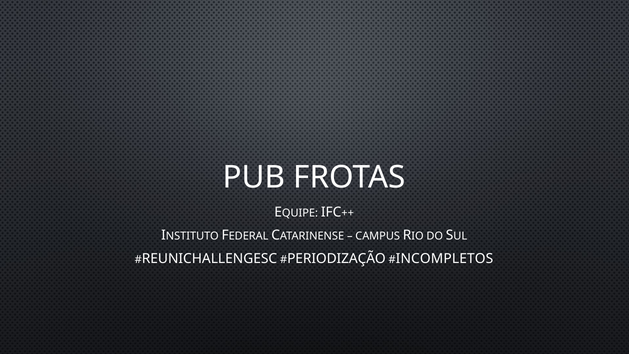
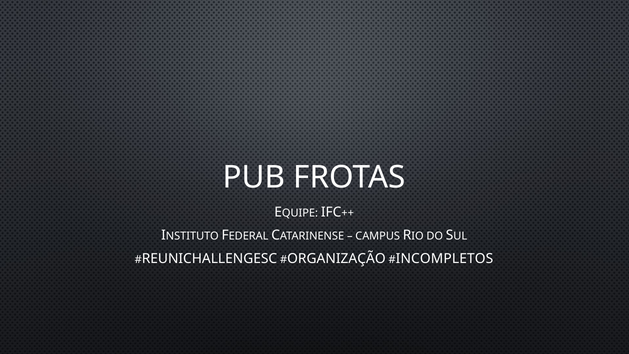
PERIODIZAÇÃO: PERIODIZAÇÃO -> ORGANIZAÇÃO (336, 258)
